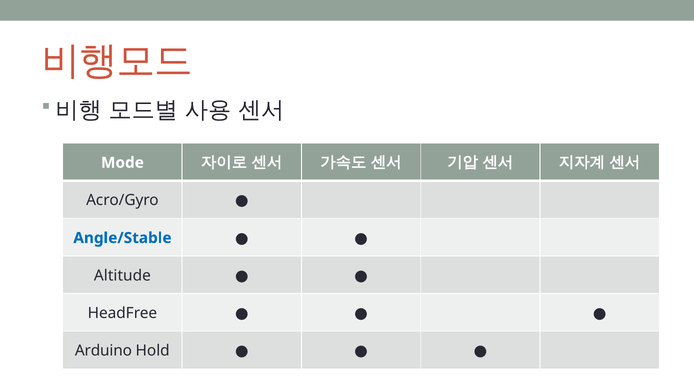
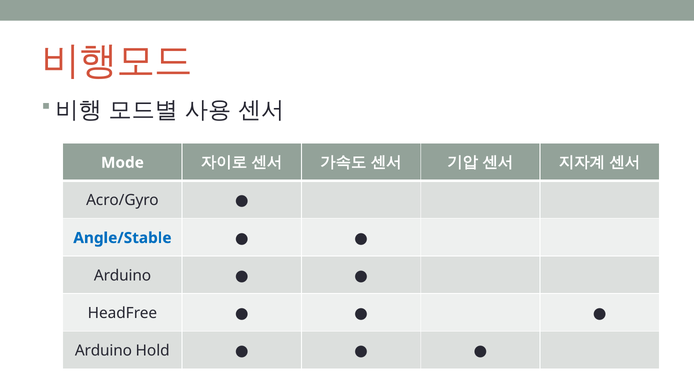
Altitude: Altitude -> Arduino (123, 276)
